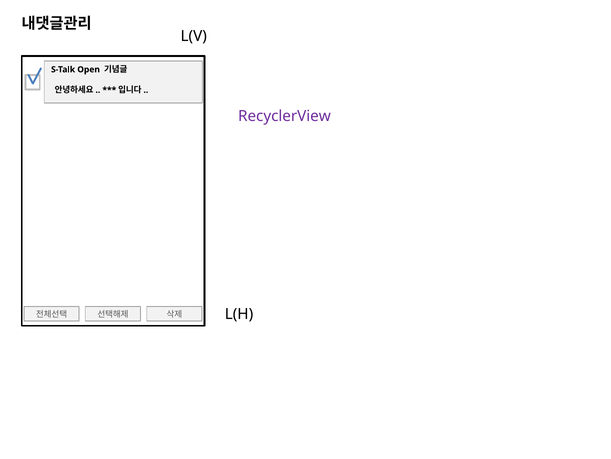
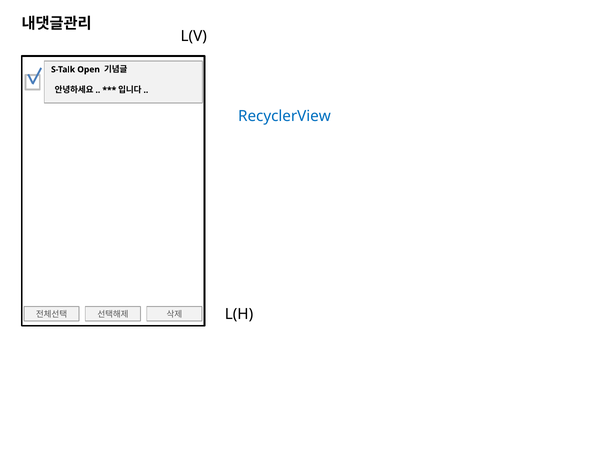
RecyclerView colour: purple -> blue (284, 116)
